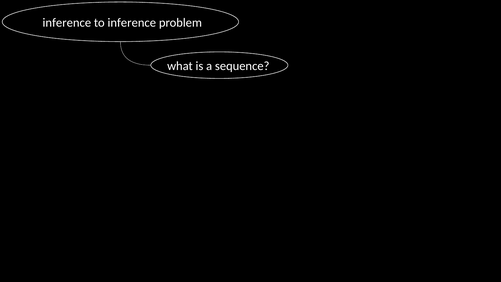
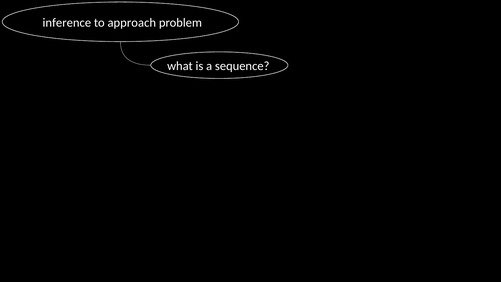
to inference: inference -> approach (132, 23)
